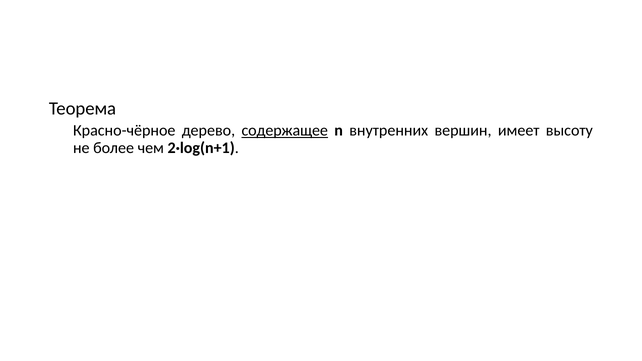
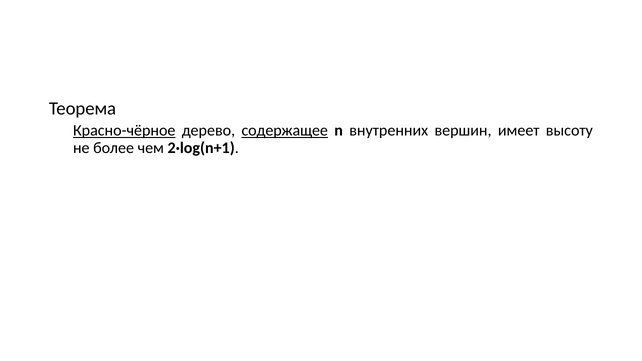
Красно-чёрное underline: none -> present (124, 131)
